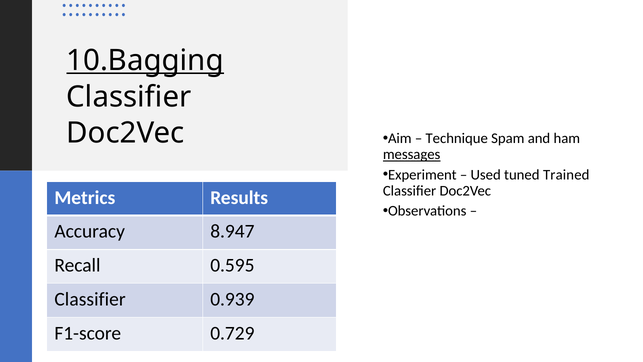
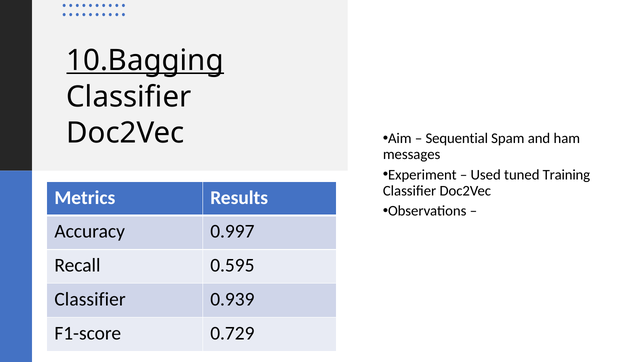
Technique: Technique -> Sequential (457, 138)
messages underline: present -> none (412, 154)
Trained: Trained -> Training (566, 174)
8.947: 8.947 -> 0.997 (232, 231)
